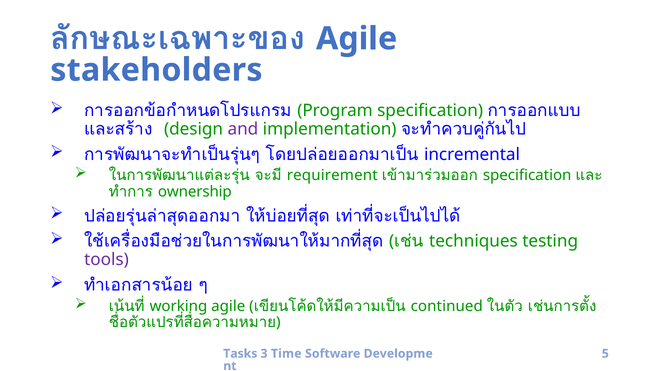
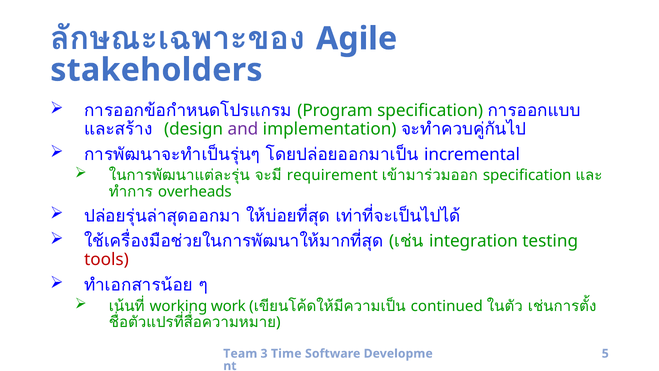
ownership: ownership -> overheads (195, 191)
techniques: techniques -> integration (474, 241)
tools colour: purple -> red (106, 260)
working agile: agile -> work (228, 306)
Tasks: Tasks -> Team (240, 353)
